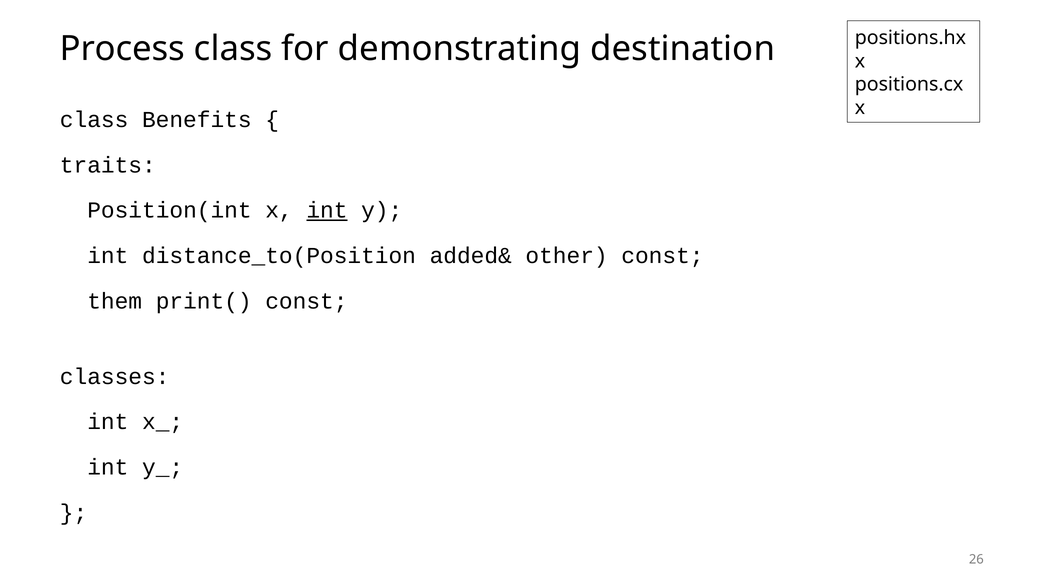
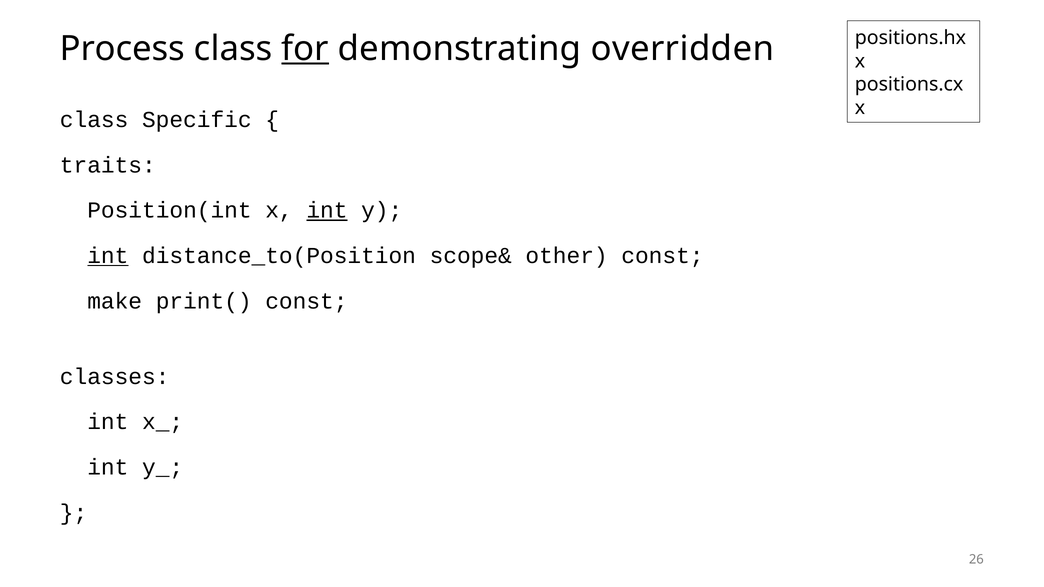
for underline: none -> present (305, 49)
destination: destination -> overridden (682, 49)
Benefits: Benefits -> Specific (197, 120)
int underline: none -> present (108, 256)
added&: added& -> scope& (471, 256)
them: them -> make (115, 301)
